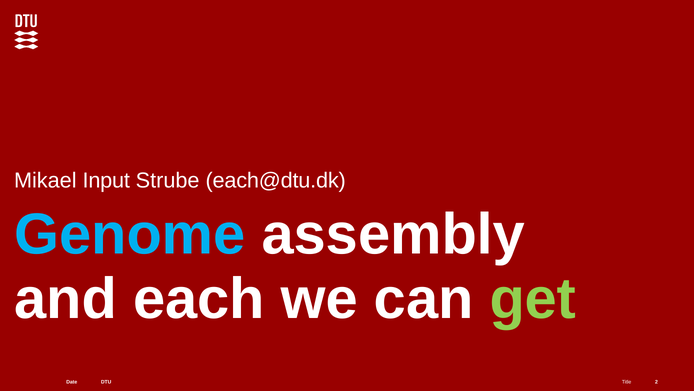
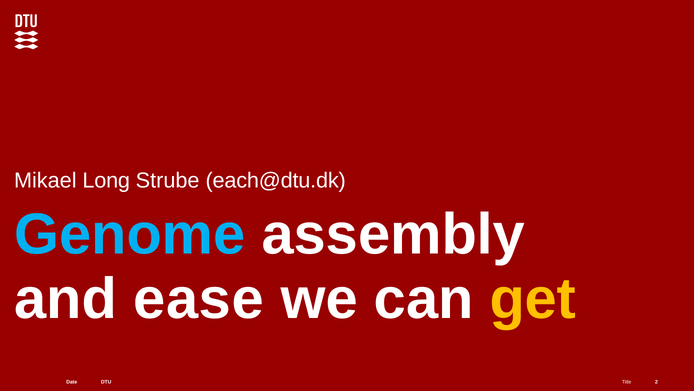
Input: Input -> Long (106, 180)
each: each -> ease (199, 299)
get colour: light green -> yellow (533, 299)
